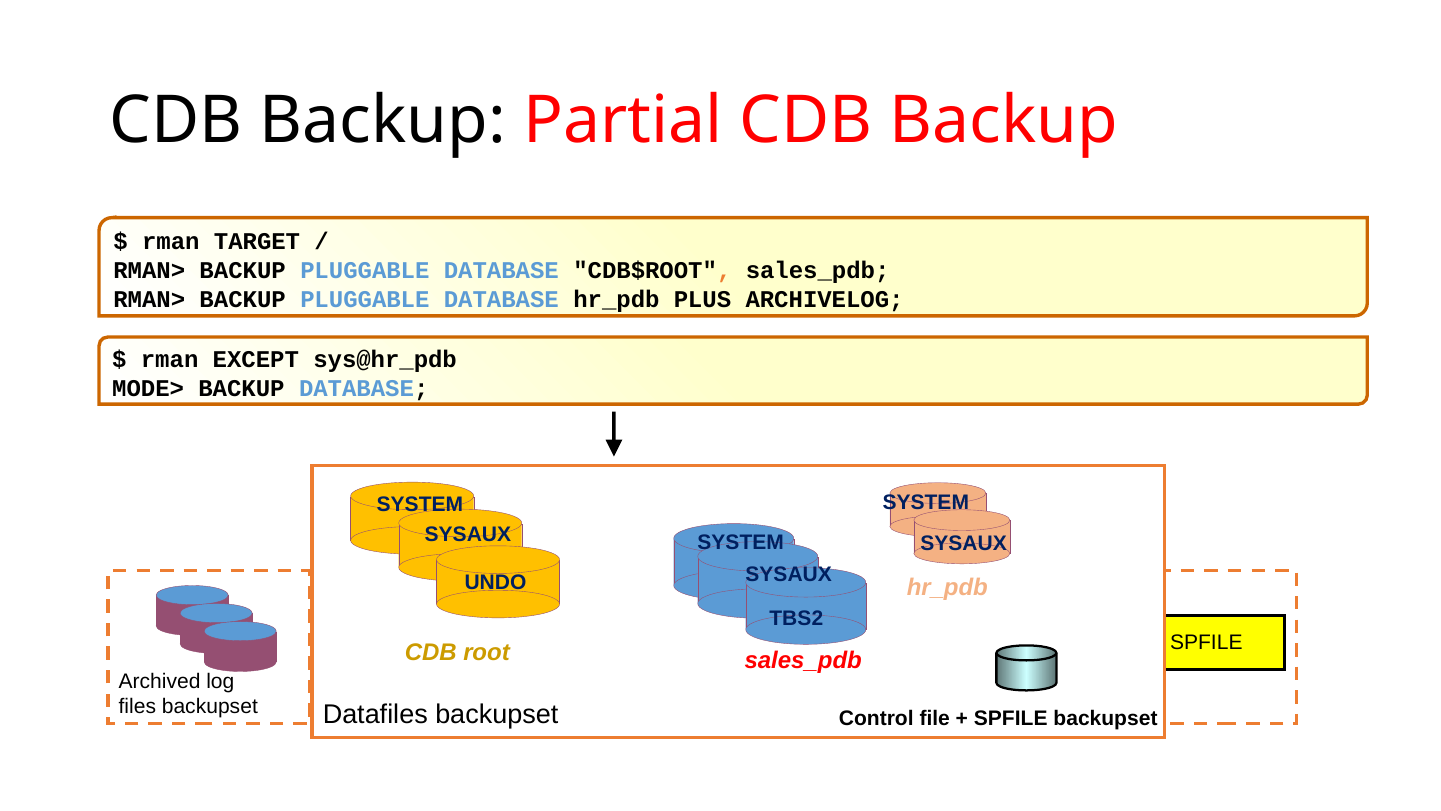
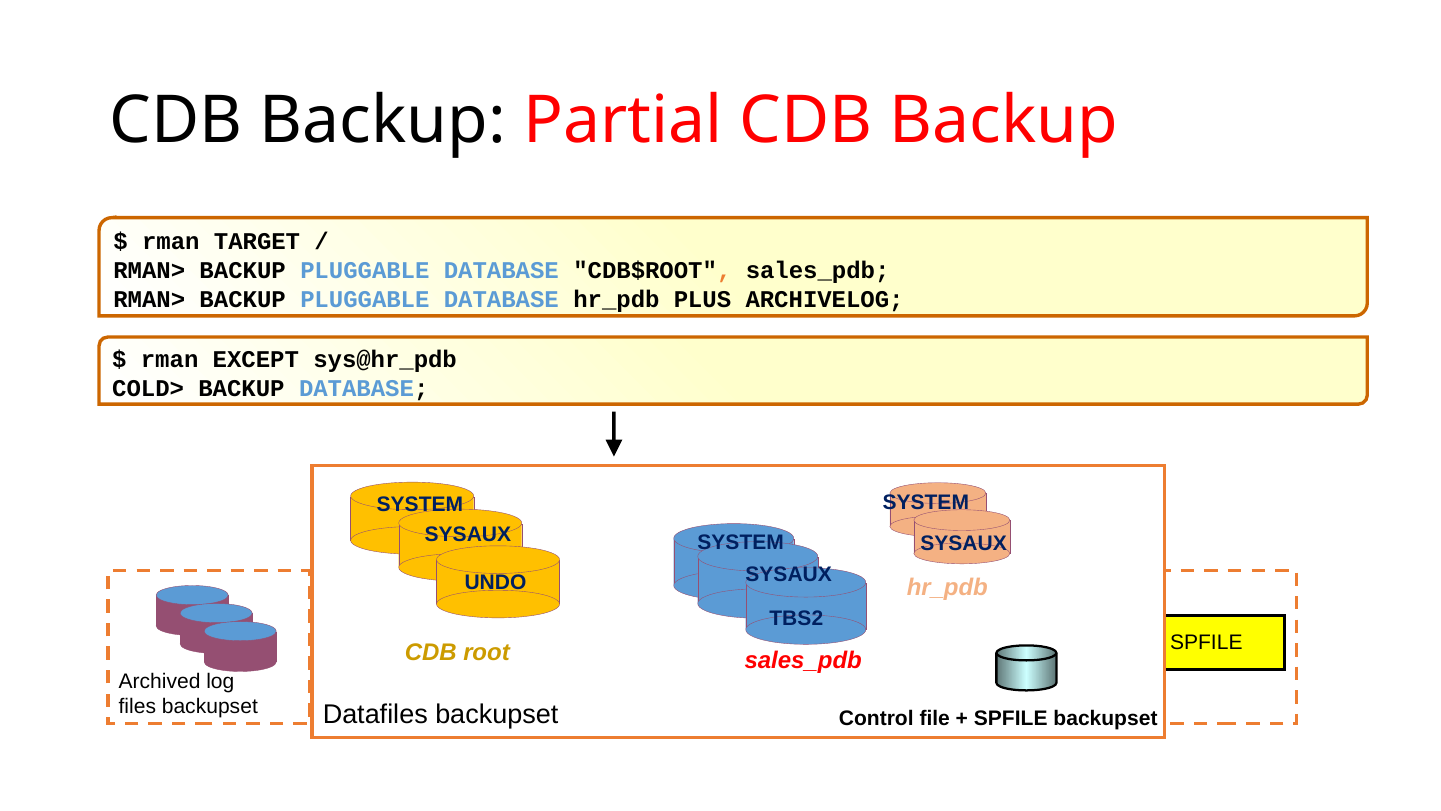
MODE>: MODE> -> COLD> (148, 389)
